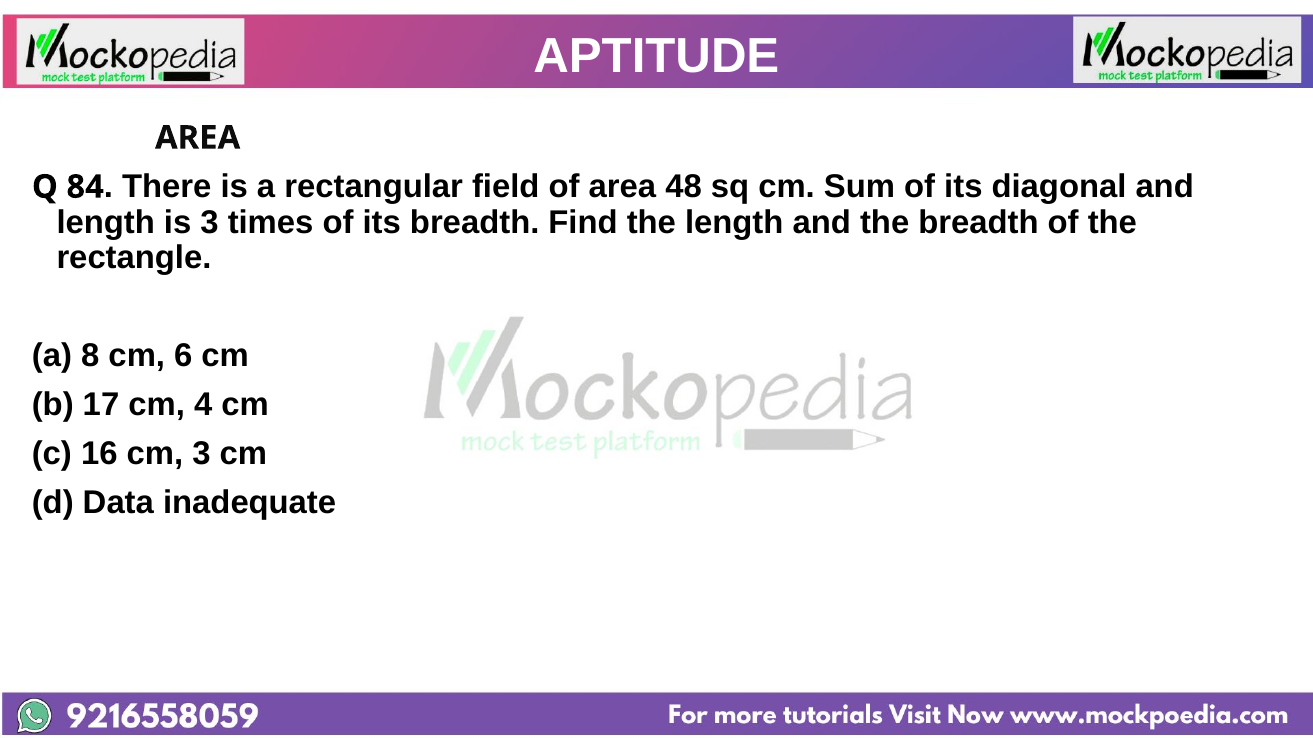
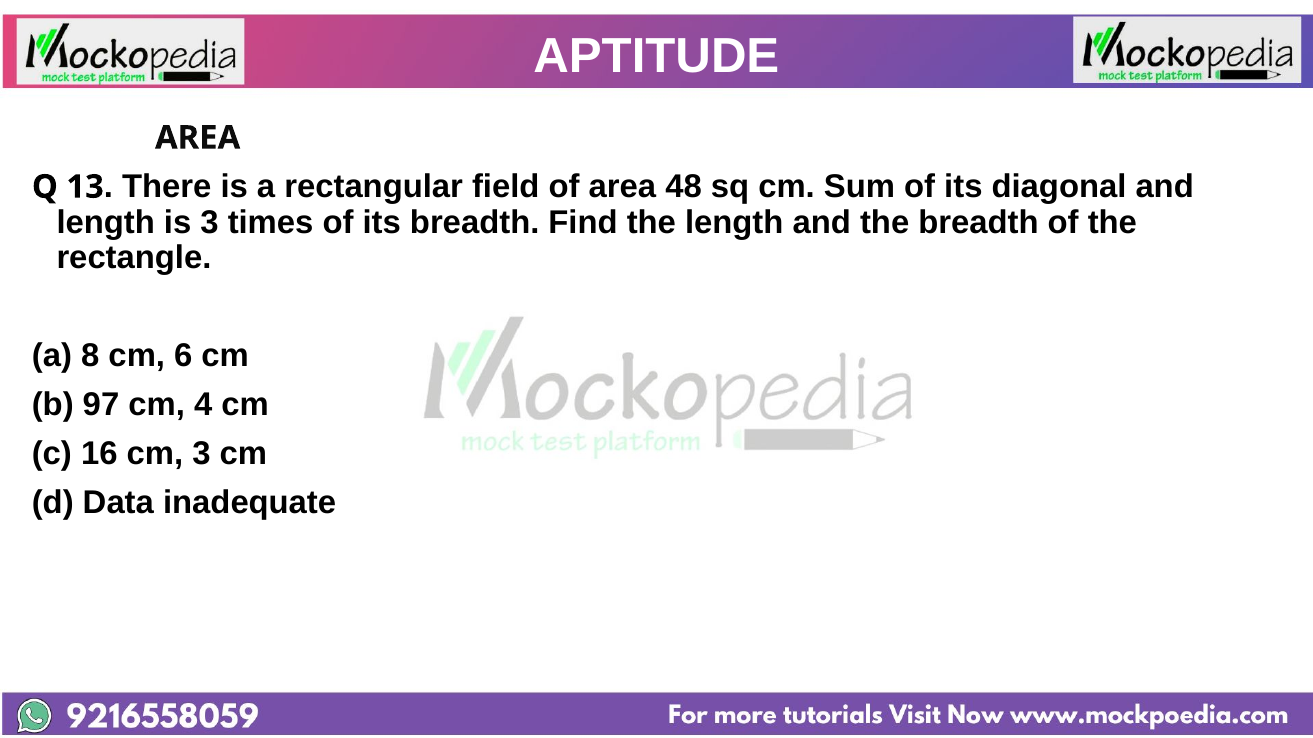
84: 84 -> 13 (85, 187)
17: 17 -> 97 (101, 405)
